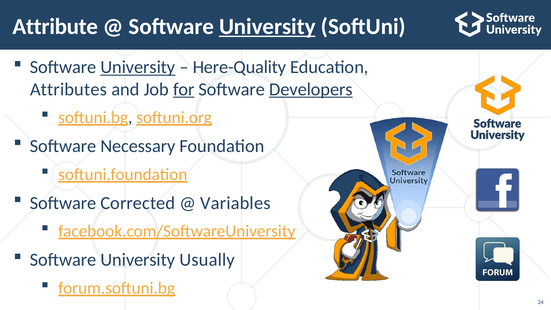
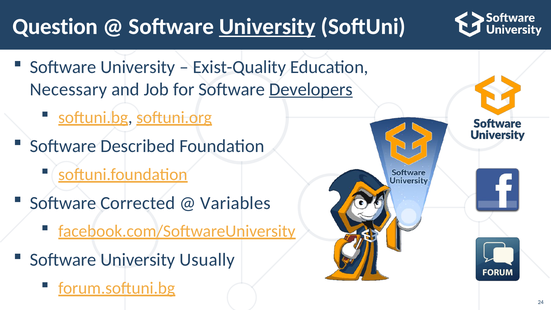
Attribute: Attribute -> Question (55, 26)
University underline: present -> none (138, 67)
Here-Quality: Here-Quality -> Exist-Quality (239, 67)
Attributes: Attributes -> Necessary (68, 89)
for underline: present -> none (184, 89)
Necessary: Necessary -> Described (138, 146)
